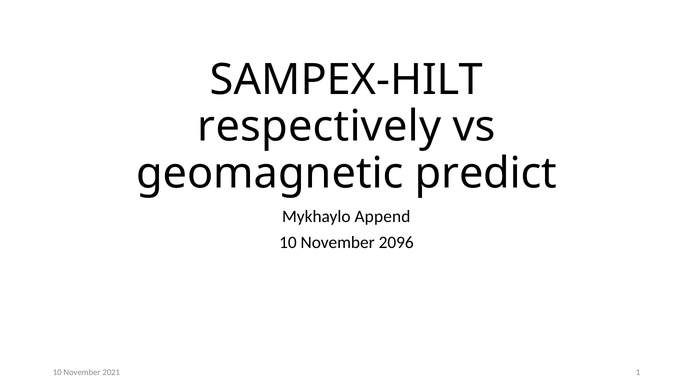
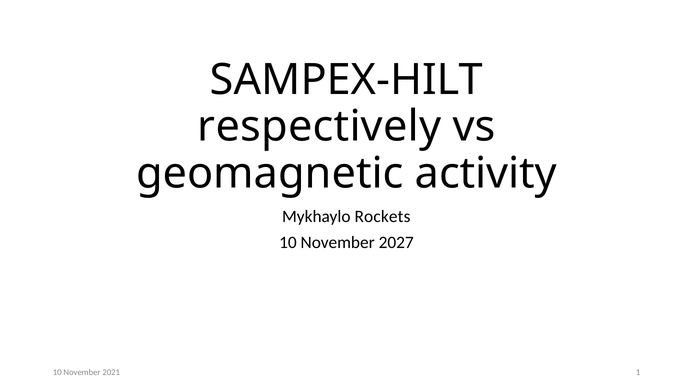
predict: predict -> activity (486, 173)
Append: Append -> Rockets (383, 217)
2096: 2096 -> 2027 (396, 243)
